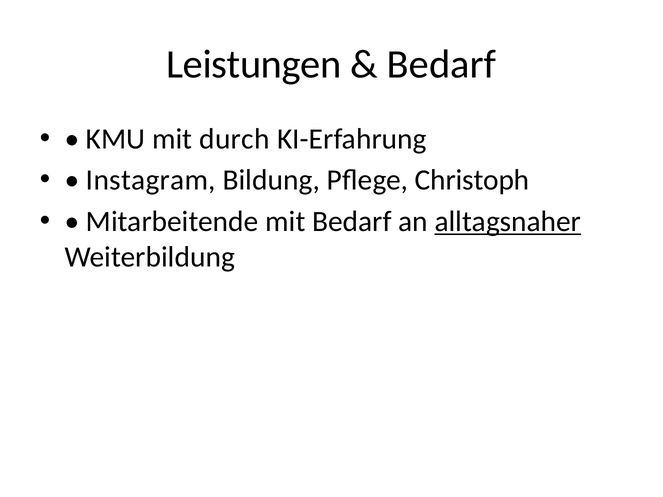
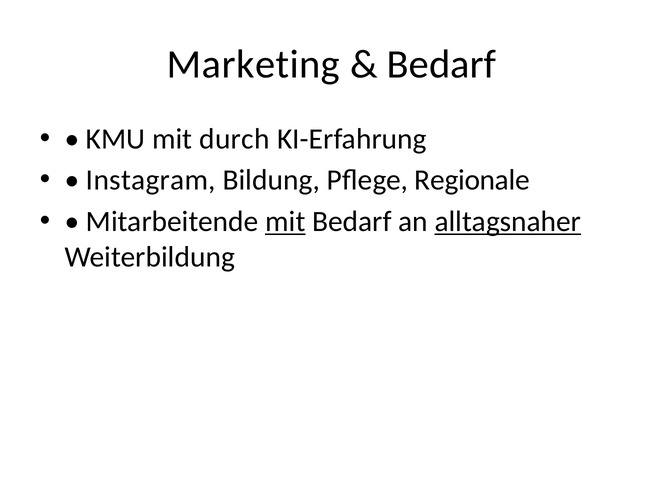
Leistungen: Leistungen -> Marketing (253, 64)
Christoph: Christoph -> Regionale (472, 180)
mit underline: none -> present (285, 222)
